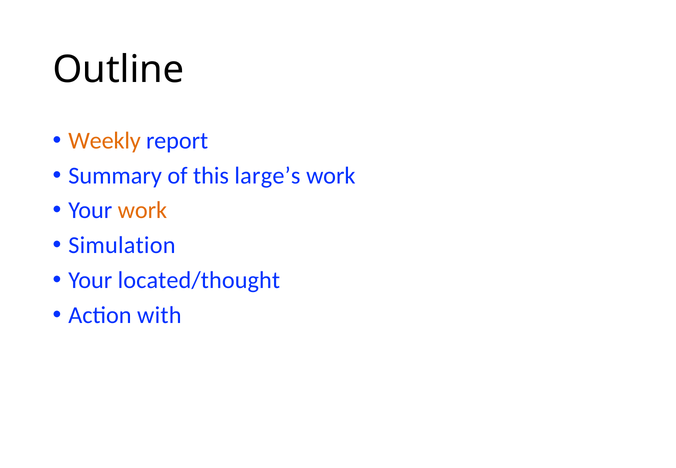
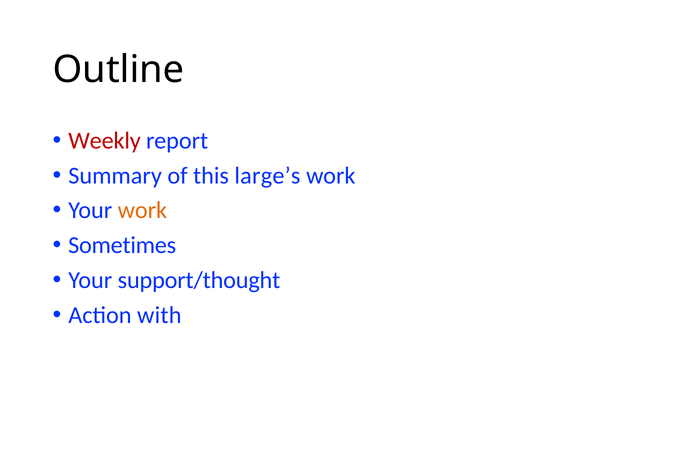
Weekly colour: orange -> red (105, 141)
Simulation: Simulation -> Sometimes (122, 245)
located/thought: located/thought -> support/thought (199, 280)
